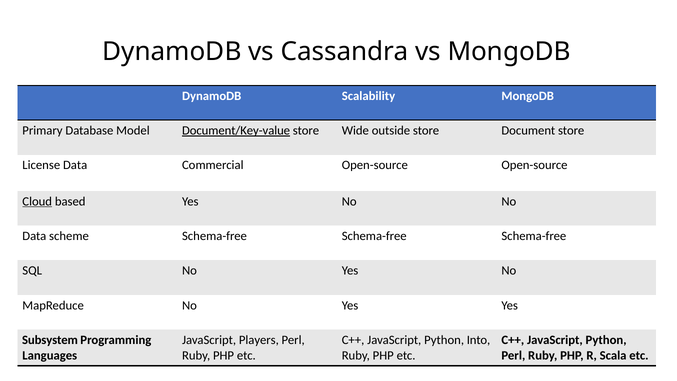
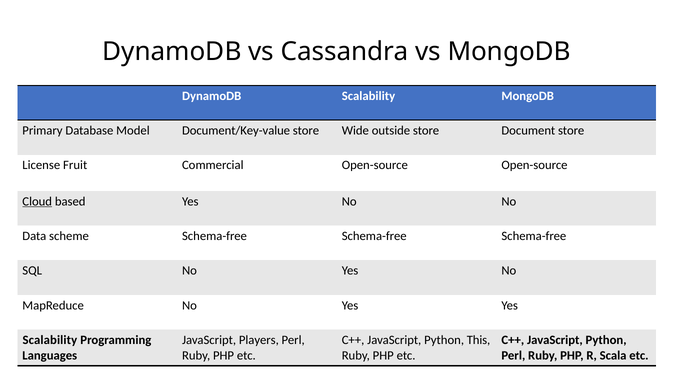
Document/Key-value underline: present -> none (236, 130)
License Data: Data -> Fruit (75, 165)
Subsystem: Subsystem -> Scalability (50, 340)
Into: Into -> This (478, 340)
